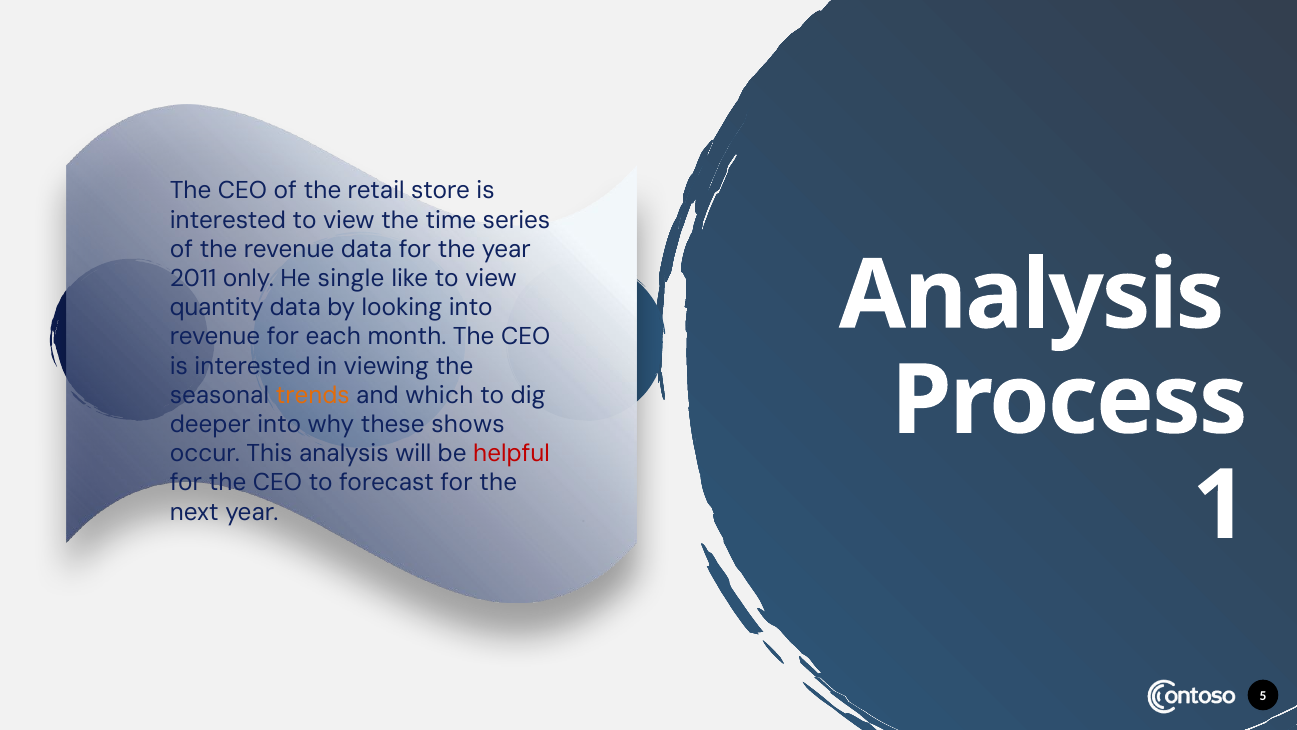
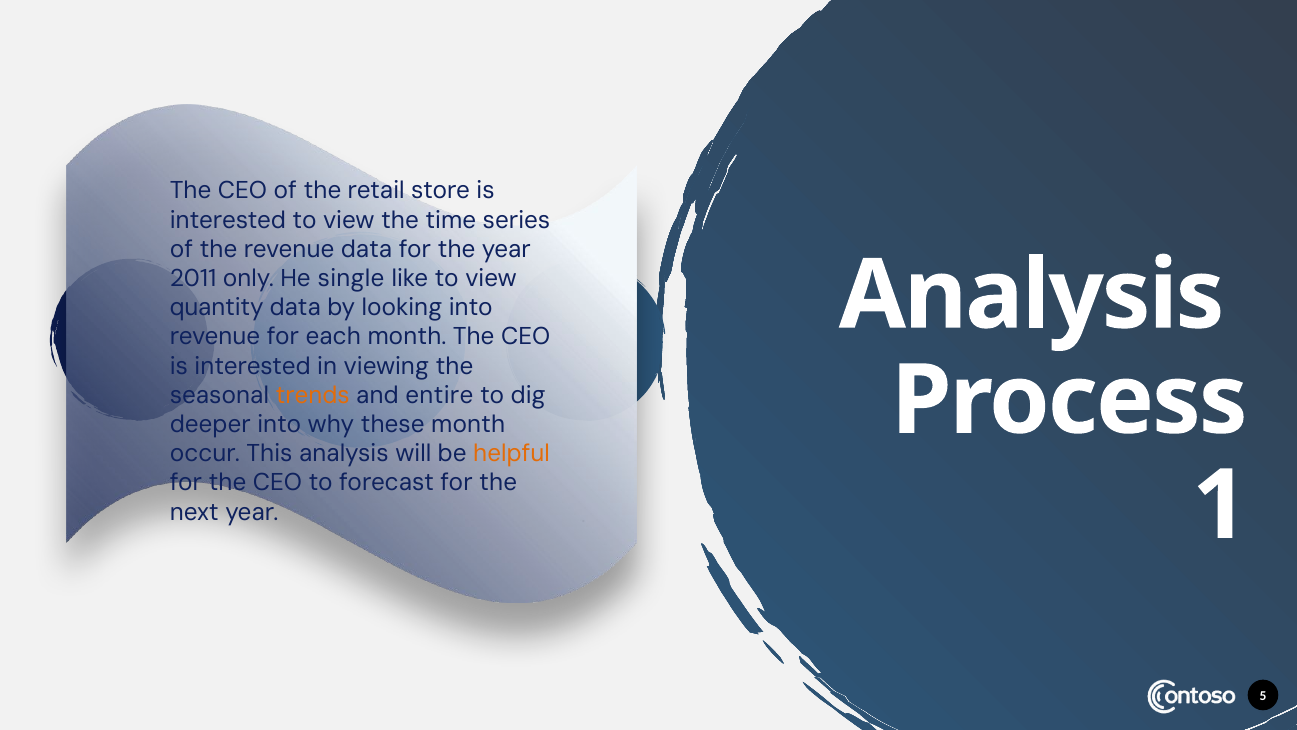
which: which -> entire (439, 395)
these shows: shows -> month (468, 424)
helpful colour: red -> orange (512, 453)
